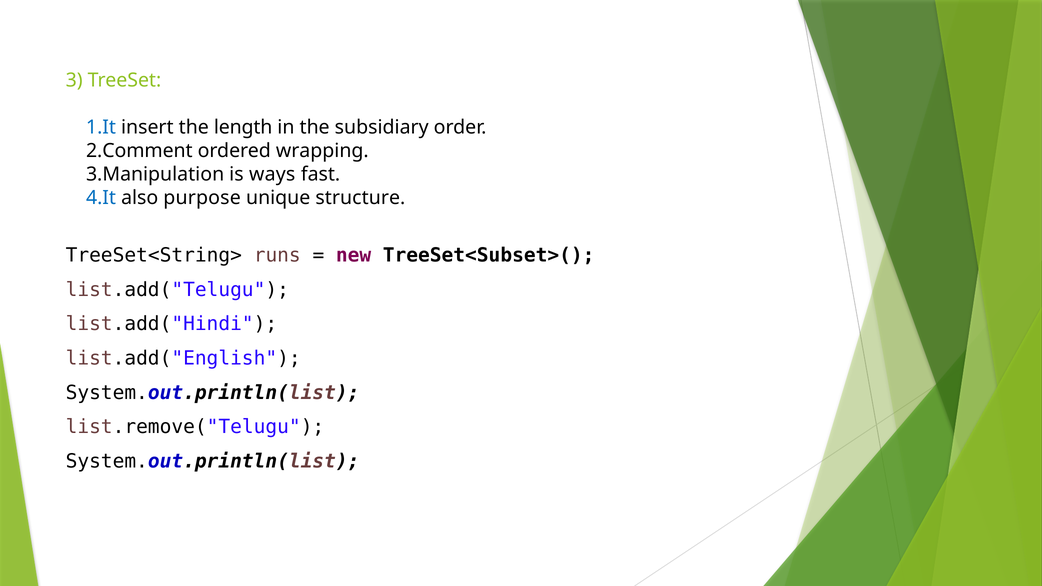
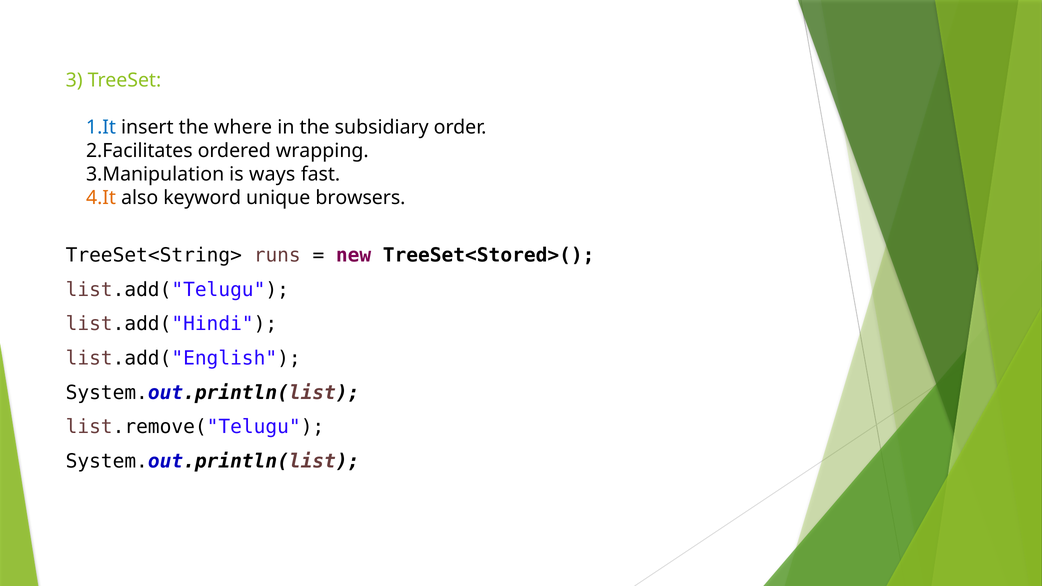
length: length -> where (243, 127)
2.Comment: 2.Comment -> 2.Facilitates (139, 151)
4.It colour: blue -> orange (101, 198)
purpose: purpose -> keyword (202, 198)
structure: structure -> browsers (360, 198)
TreeSet<Subset>(: TreeSet<Subset>( -> TreeSet<Stored>( (489, 255)
